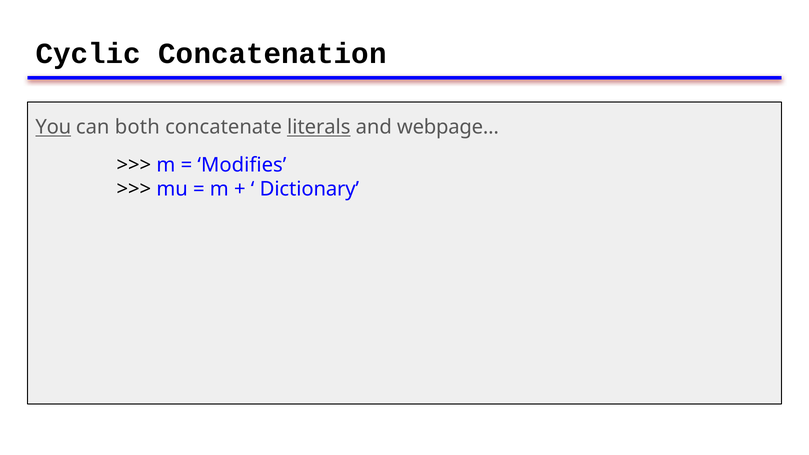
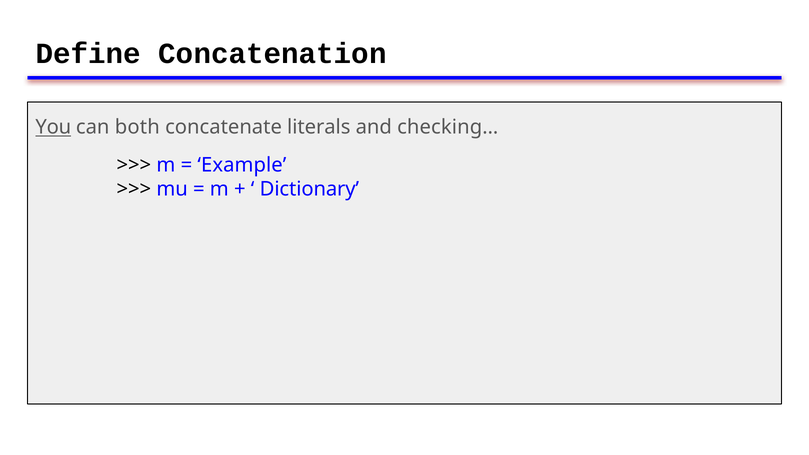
Cyclic: Cyclic -> Define (88, 54)
literals underline: present -> none (319, 127)
webpage…: webpage… -> checking… (448, 127)
Modifies: Modifies -> Example (242, 165)
